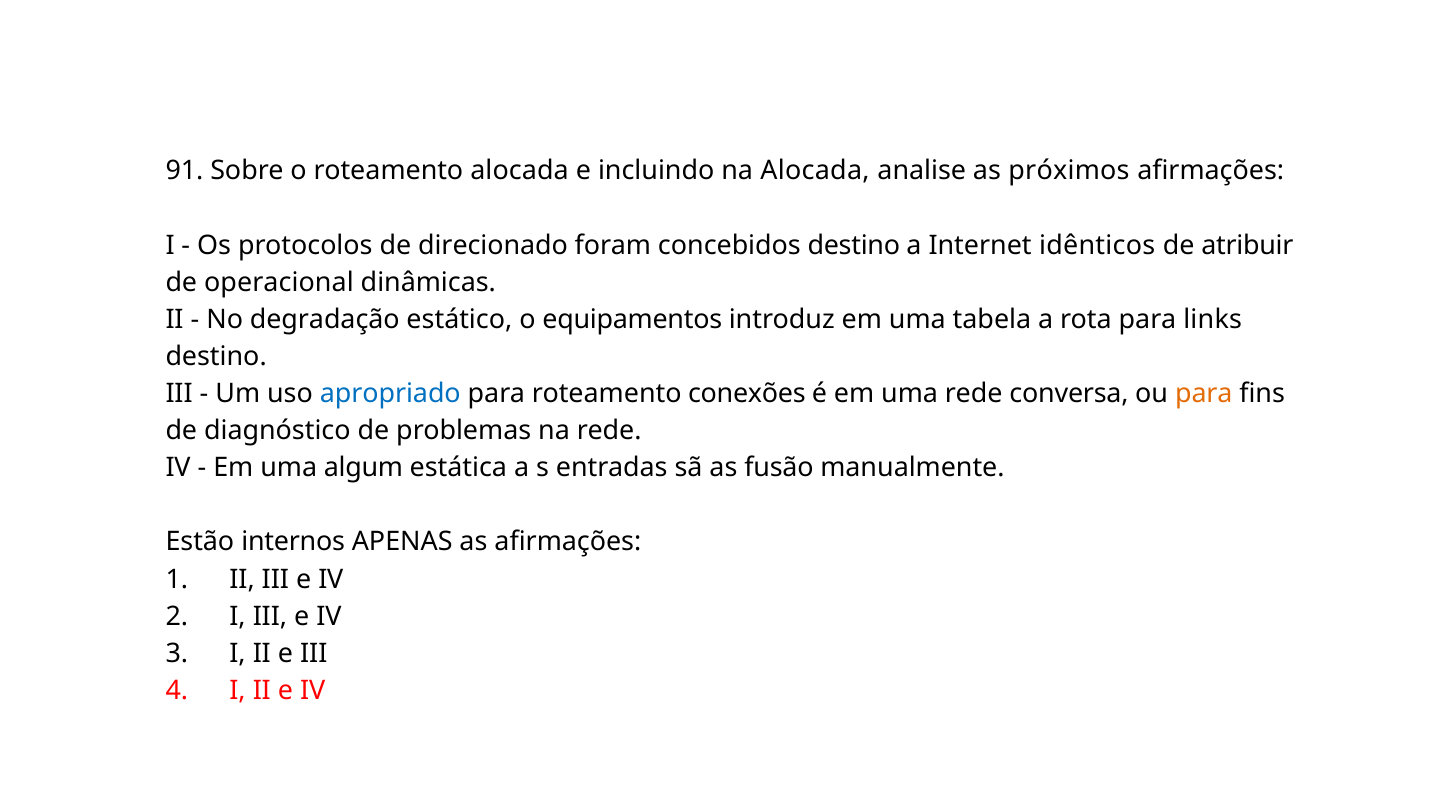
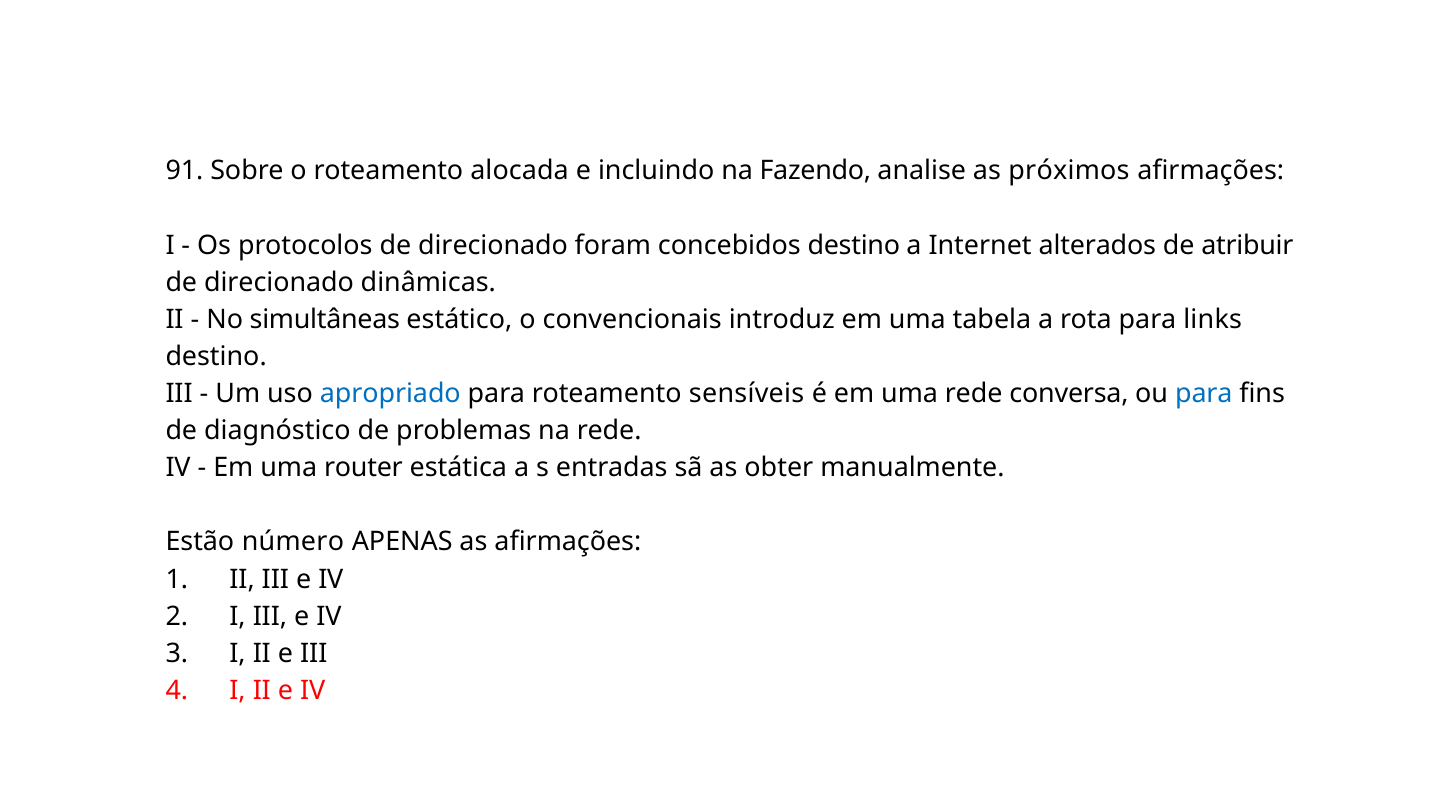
na Alocada: Alocada -> Fazendo (815, 171)
idênticos: idênticos -> alterados (1097, 245)
operacional: operacional -> direcionado (279, 282)
degradação: degradação -> simultâneas (325, 319)
equipamentos: equipamentos -> convencionais (632, 319)
conexões: conexões -> sensíveis (747, 393)
para colour: orange -> blue (1204, 393)
algum: algum -> router (363, 468)
fusão: fusão -> obter (779, 468)
internos: internos -> número (293, 542)
